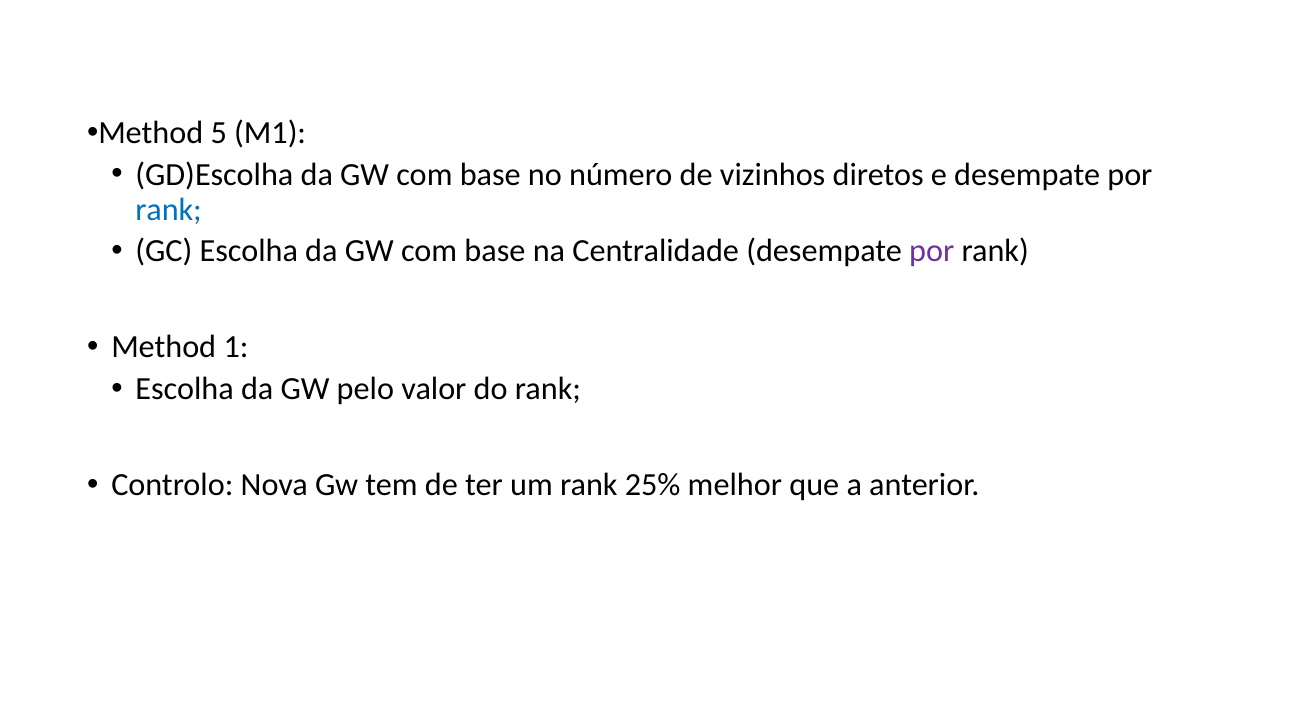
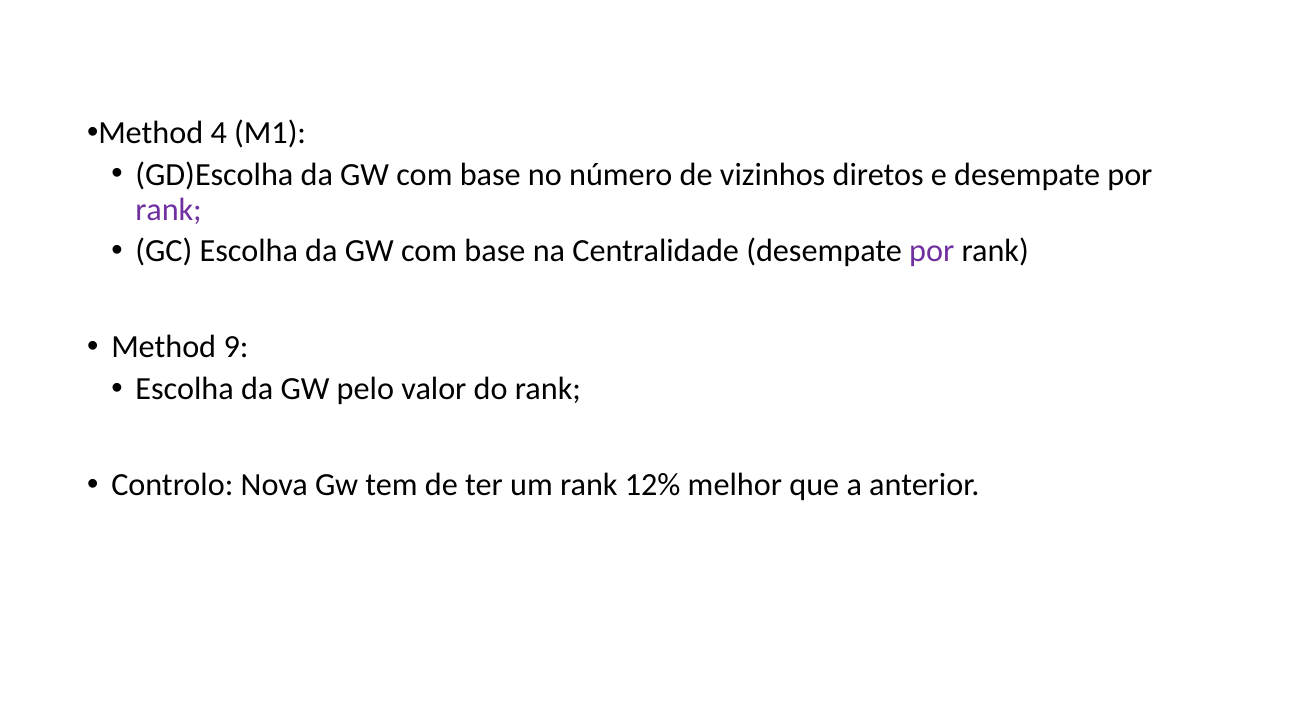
5: 5 -> 4 (219, 133)
rank colour: blue -> purple (169, 209)
1: 1 -> 9 (236, 347)
25%: 25% -> 12% (653, 485)
